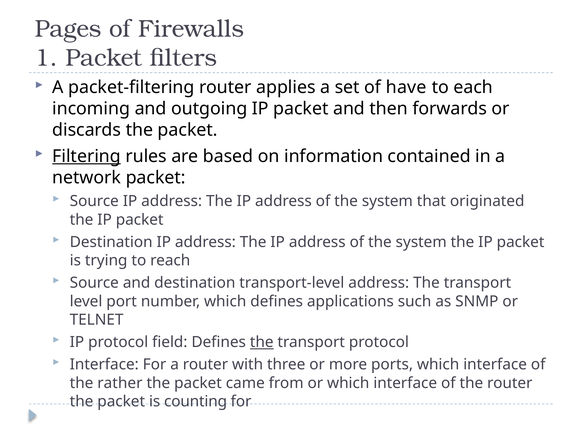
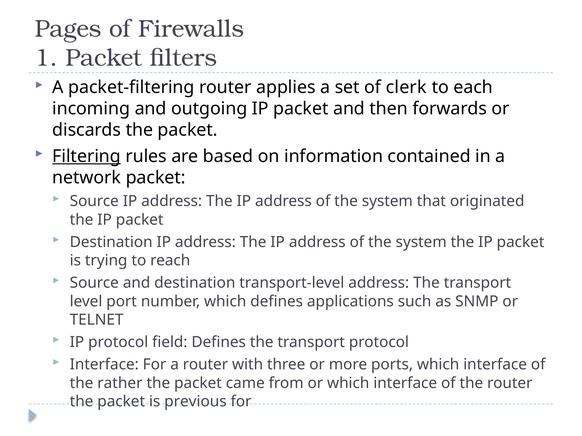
have: have -> clerk (406, 88)
the underline: present -> none (262, 343)
counting: counting -> previous (195, 402)
